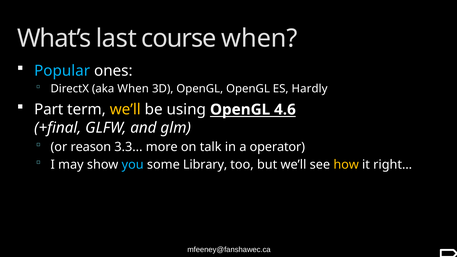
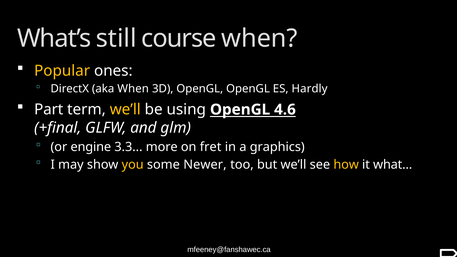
last: last -> still (116, 38)
Popular colour: light blue -> yellow (62, 71)
reason: reason -> engine (91, 147)
talk: talk -> fret (211, 147)
operator: operator -> graphics (277, 147)
you colour: light blue -> yellow (133, 165)
Library: Library -> Newer (205, 165)
right…: right… -> what… (393, 165)
